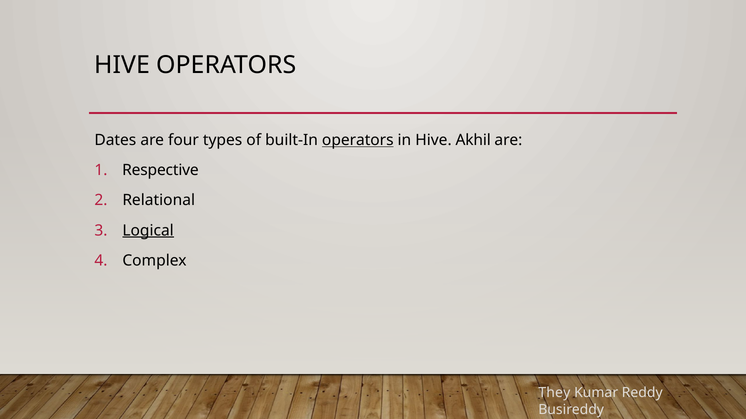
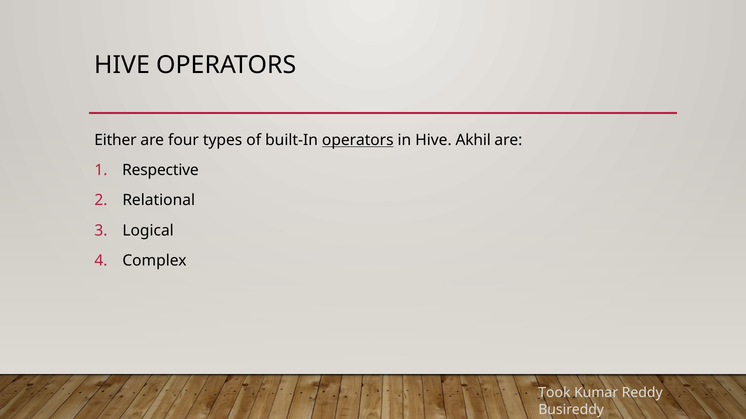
Dates: Dates -> Either (115, 140)
Logical underline: present -> none (148, 231)
They: They -> Took (554, 393)
